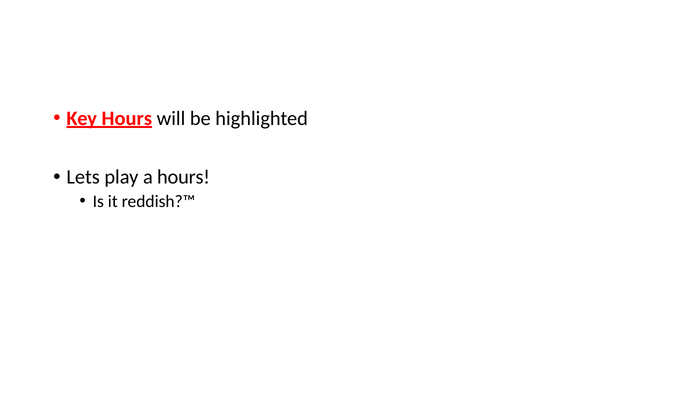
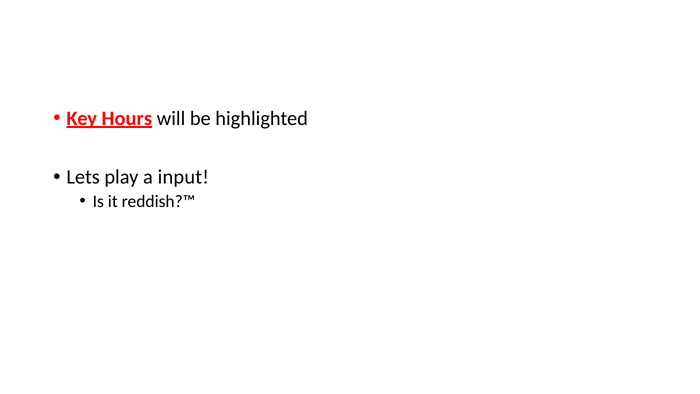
a hours: hours -> input (183, 177)
